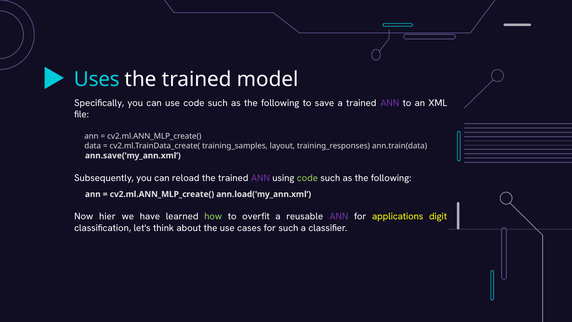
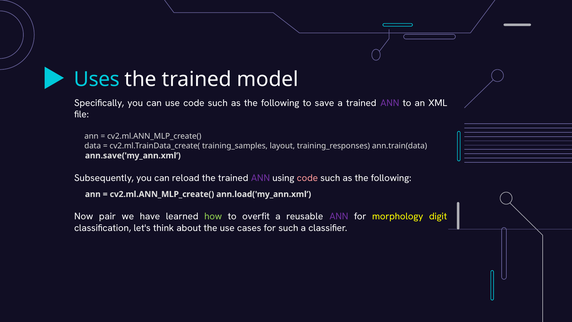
code colour: light green -> pink (307, 178)
hier: hier -> pair (107, 216)
applications: applications -> morphology (398, 216)
